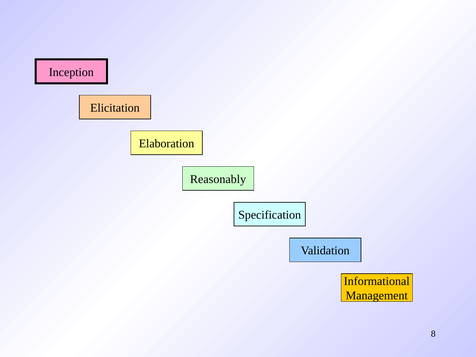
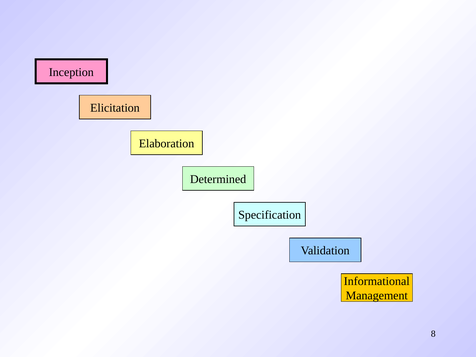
Reasonably: Reasonably -> Determined (218, 179)
